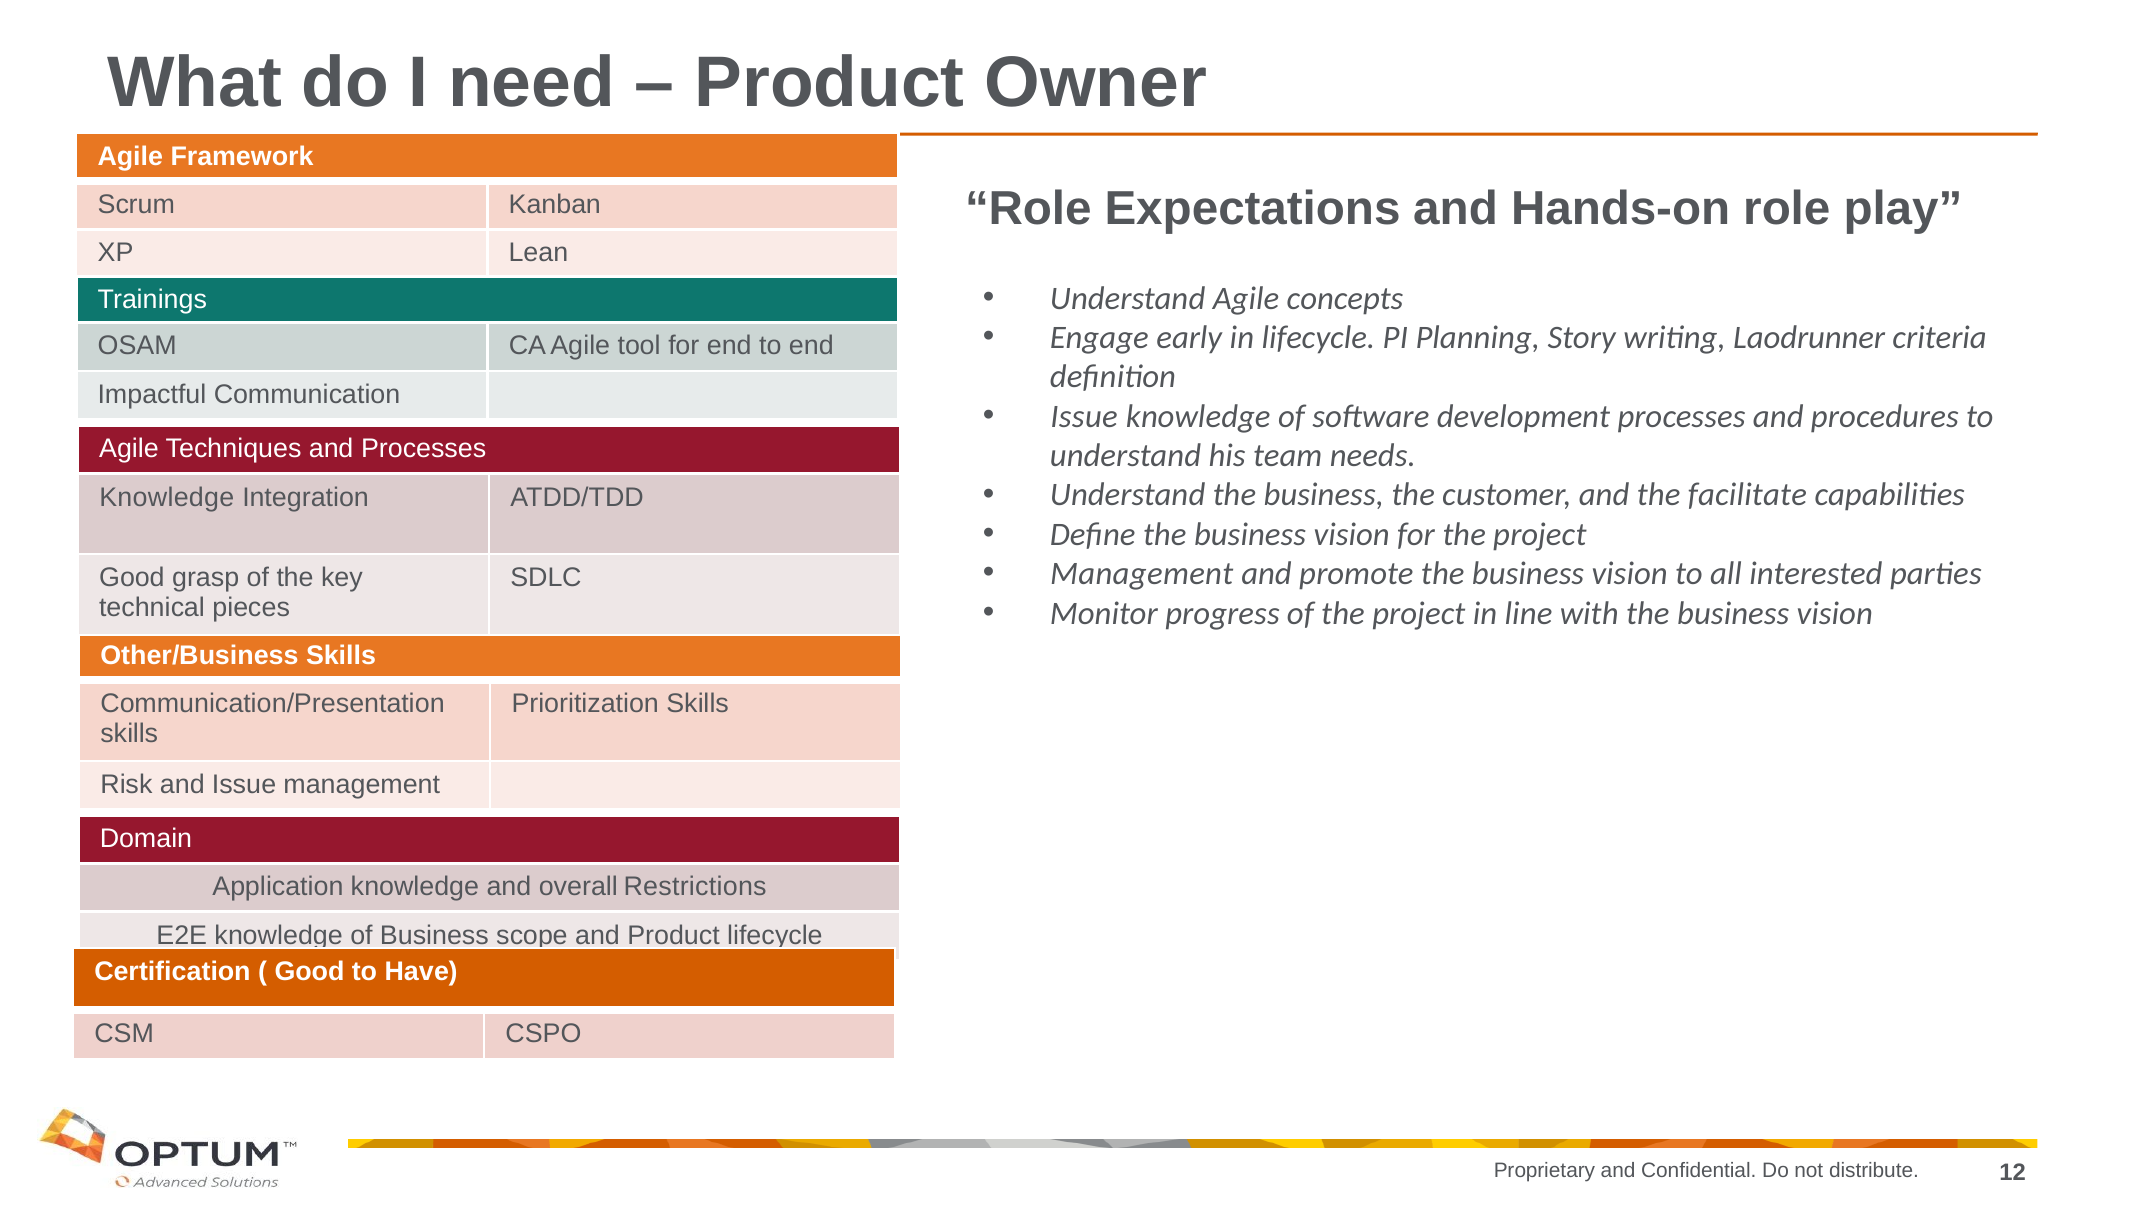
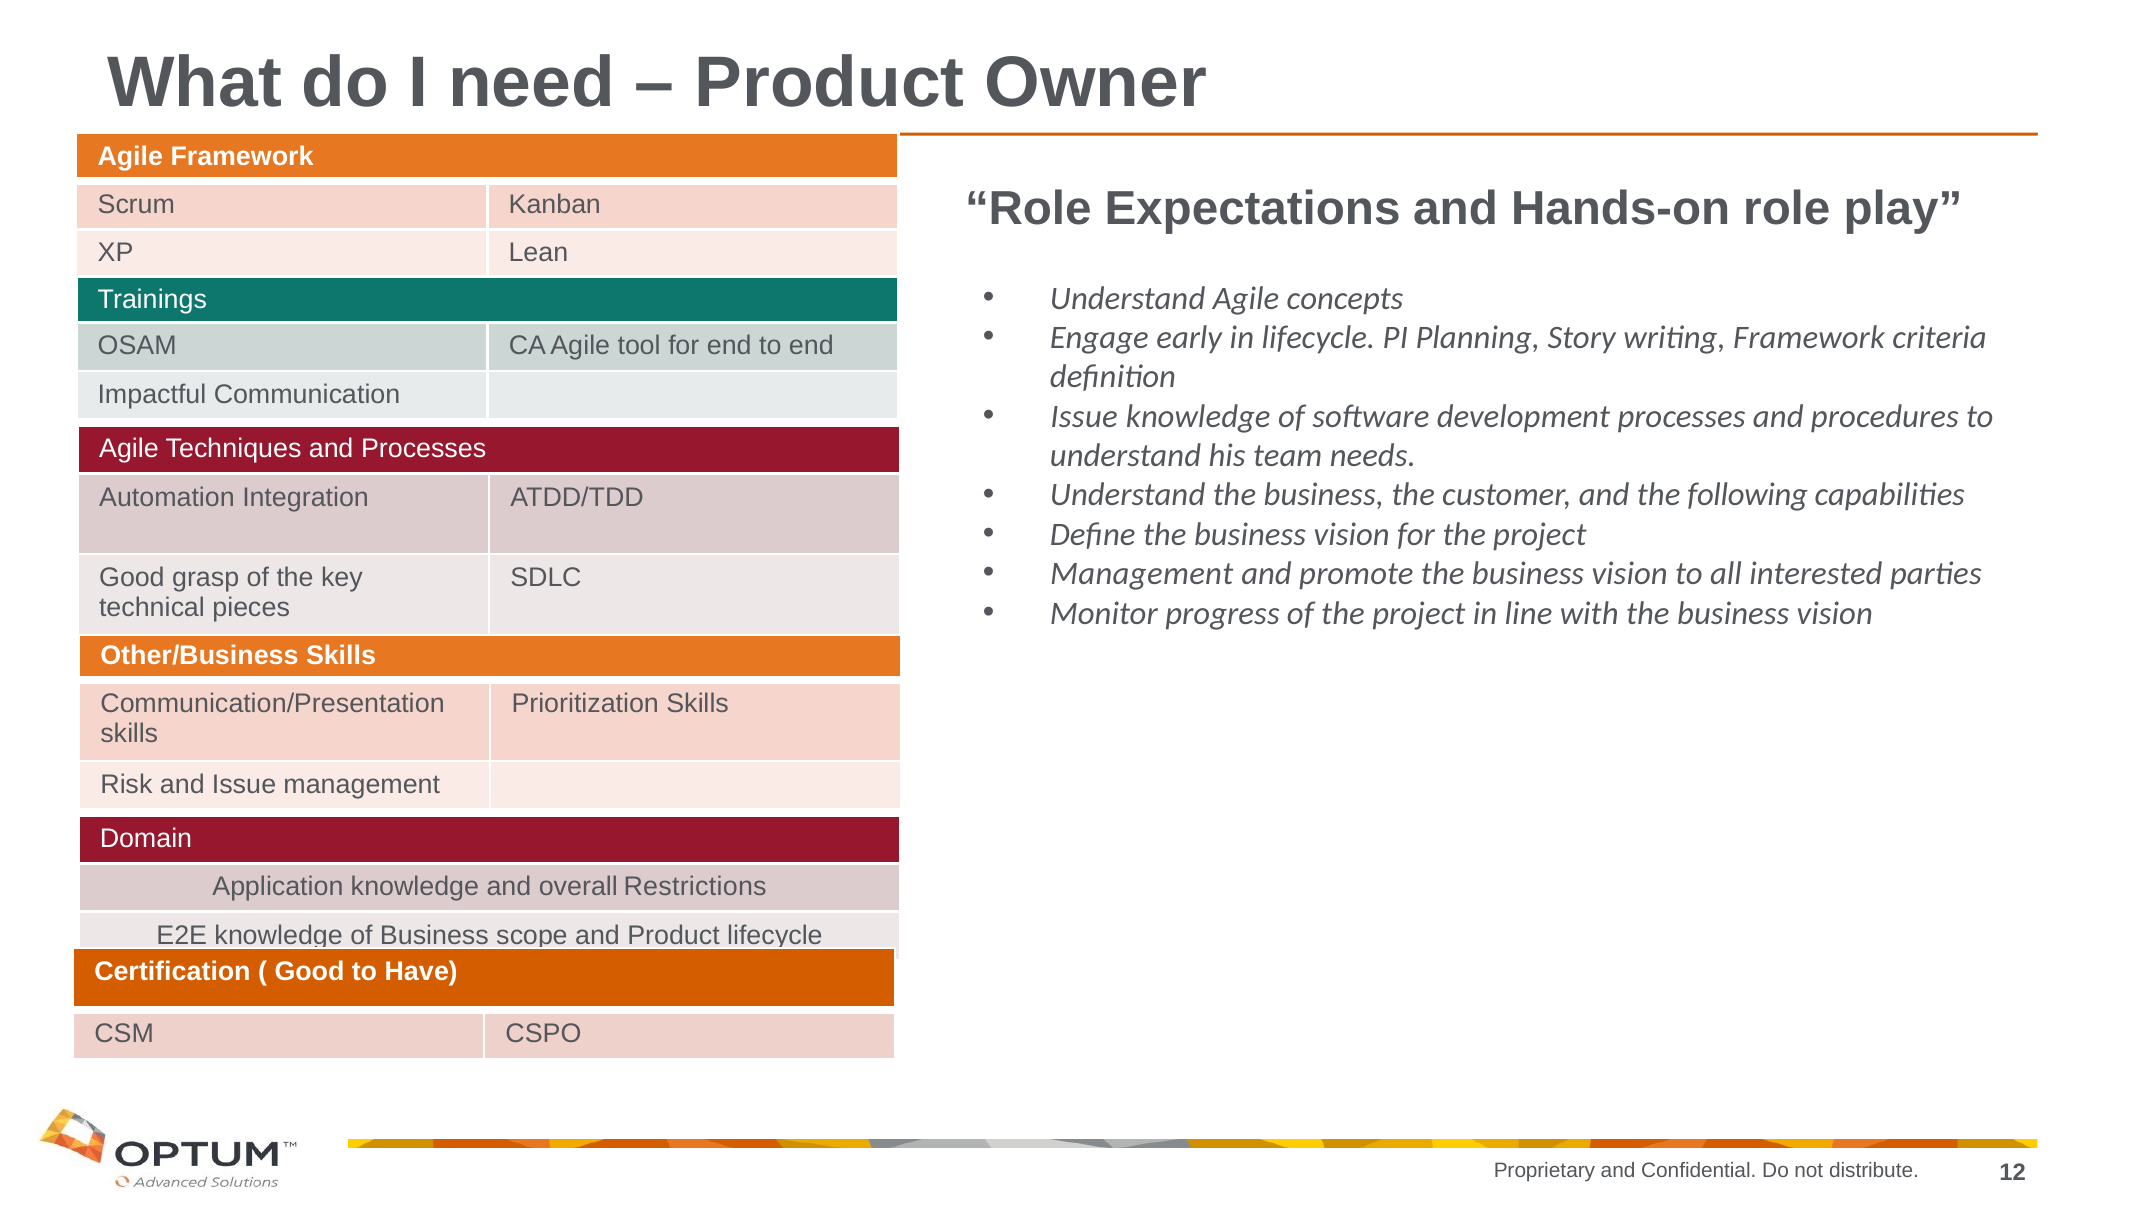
writing Laodrunner: Laodrunner -> Framework (1809, 338)
facilitate: facilitate -> following (1748, 495)
Knowledge: Knowledge -> Automation (167, 497)
